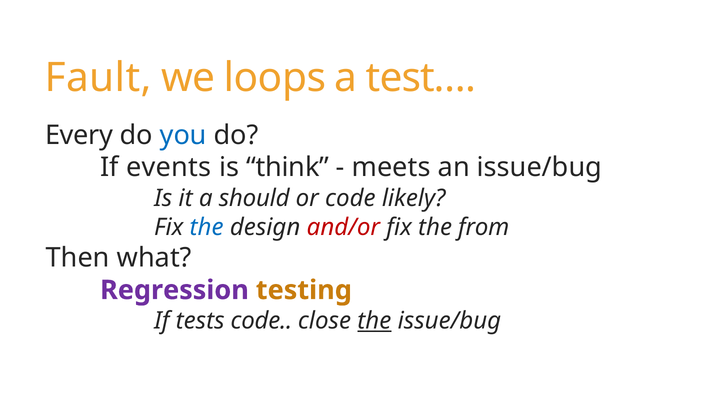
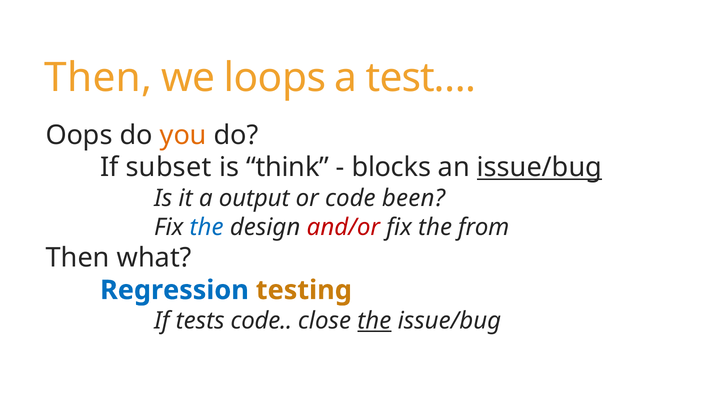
Fault: Fault -> Then (98, 78)
Every: Every -> Oops (79, 135)
you colour: blue -> orange (183, 135)
events: events -> subset (169, 167)
meets: meets -> blocks (391, 167)
issue/bug underline: none -> present (539, 167)
should: should -> output (254, 198)
likely: likely -> been (413, 198)
Regression colour: purple -> blue (174, 290)
